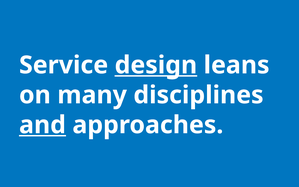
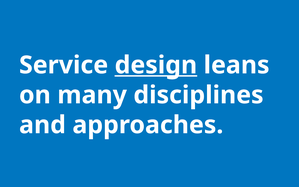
and underline: present -> none (42, 125)
